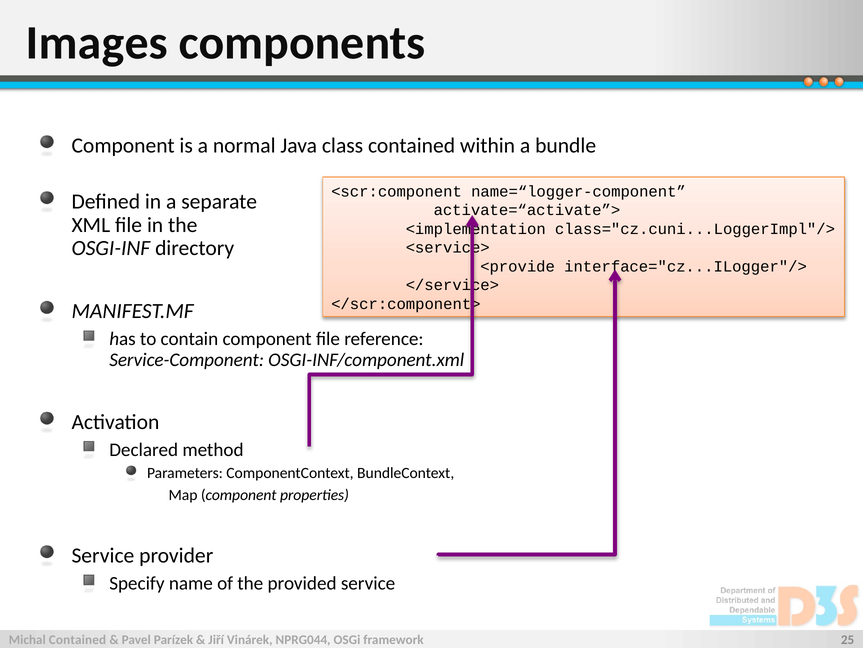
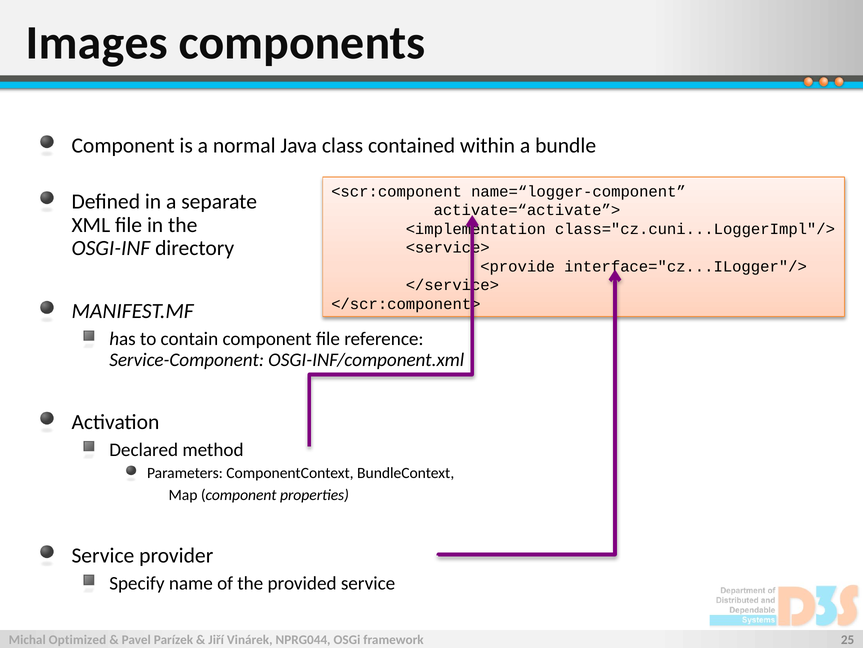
Michal Contained: Contained -> Optimized (77, 639)
